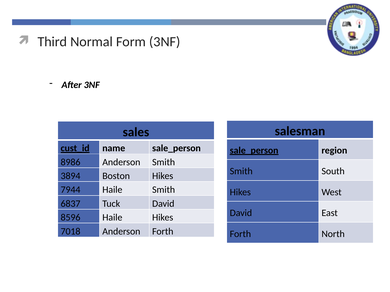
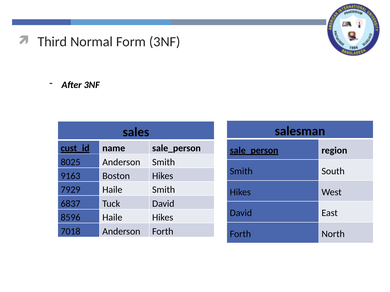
8986: 8986 -> 8025 (71, 162)
3894: 3894 -> 9163 (71, 176)
7944: 7944 -> 7929 (71, 190)
